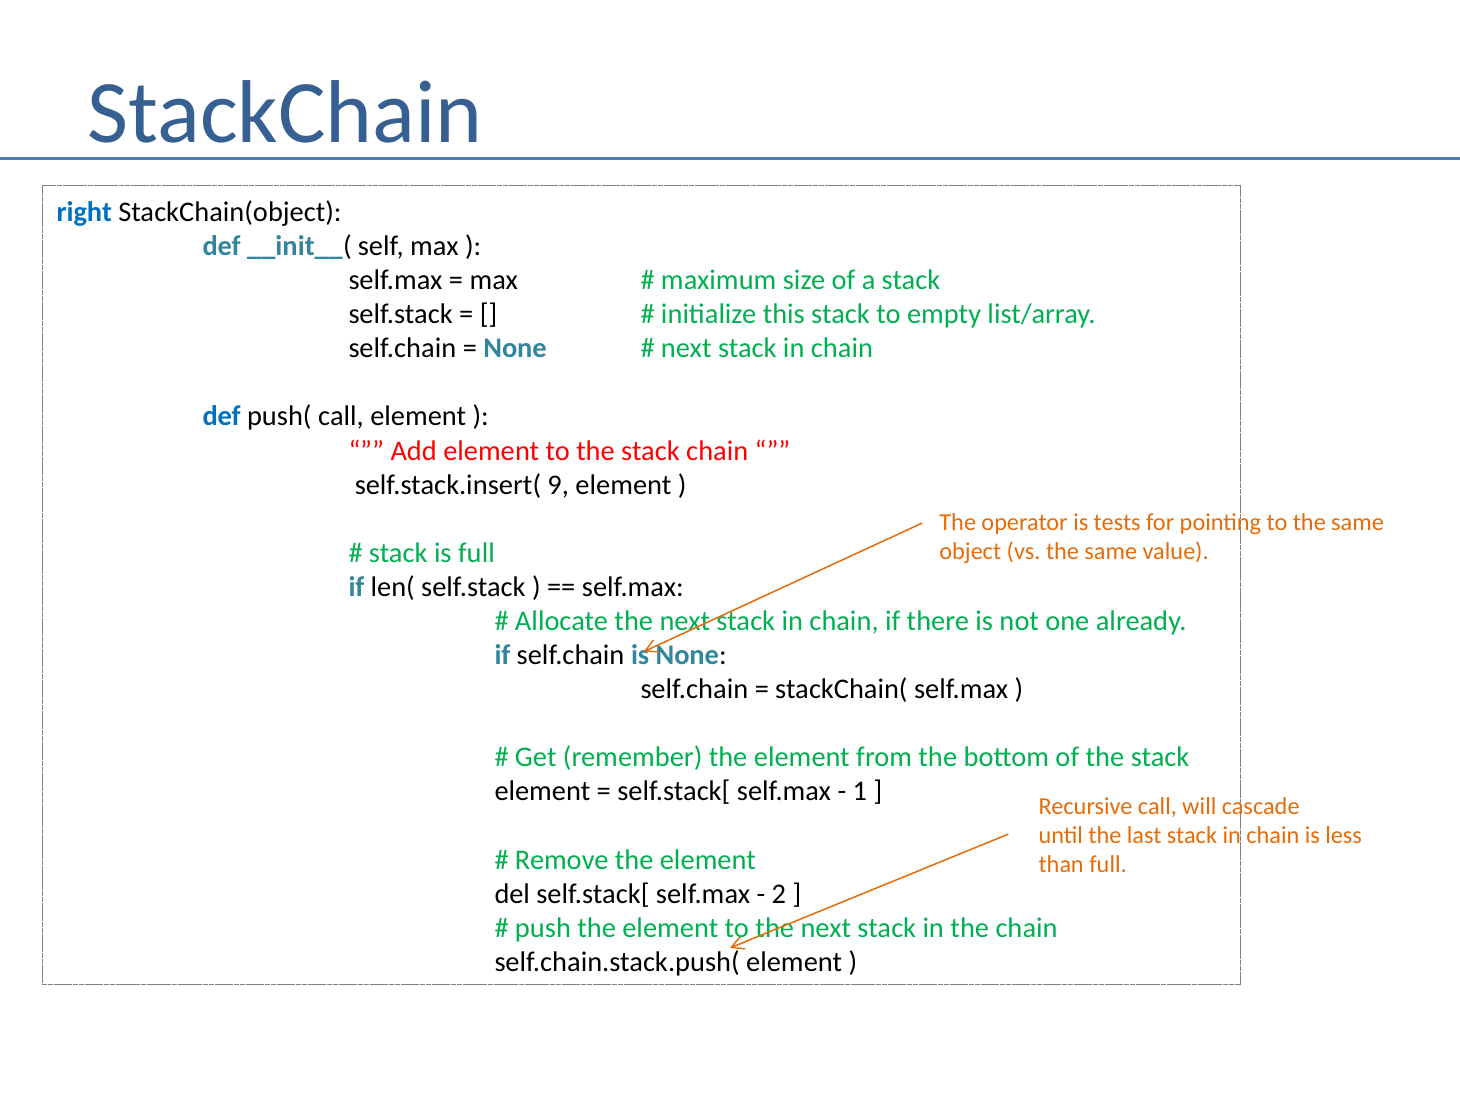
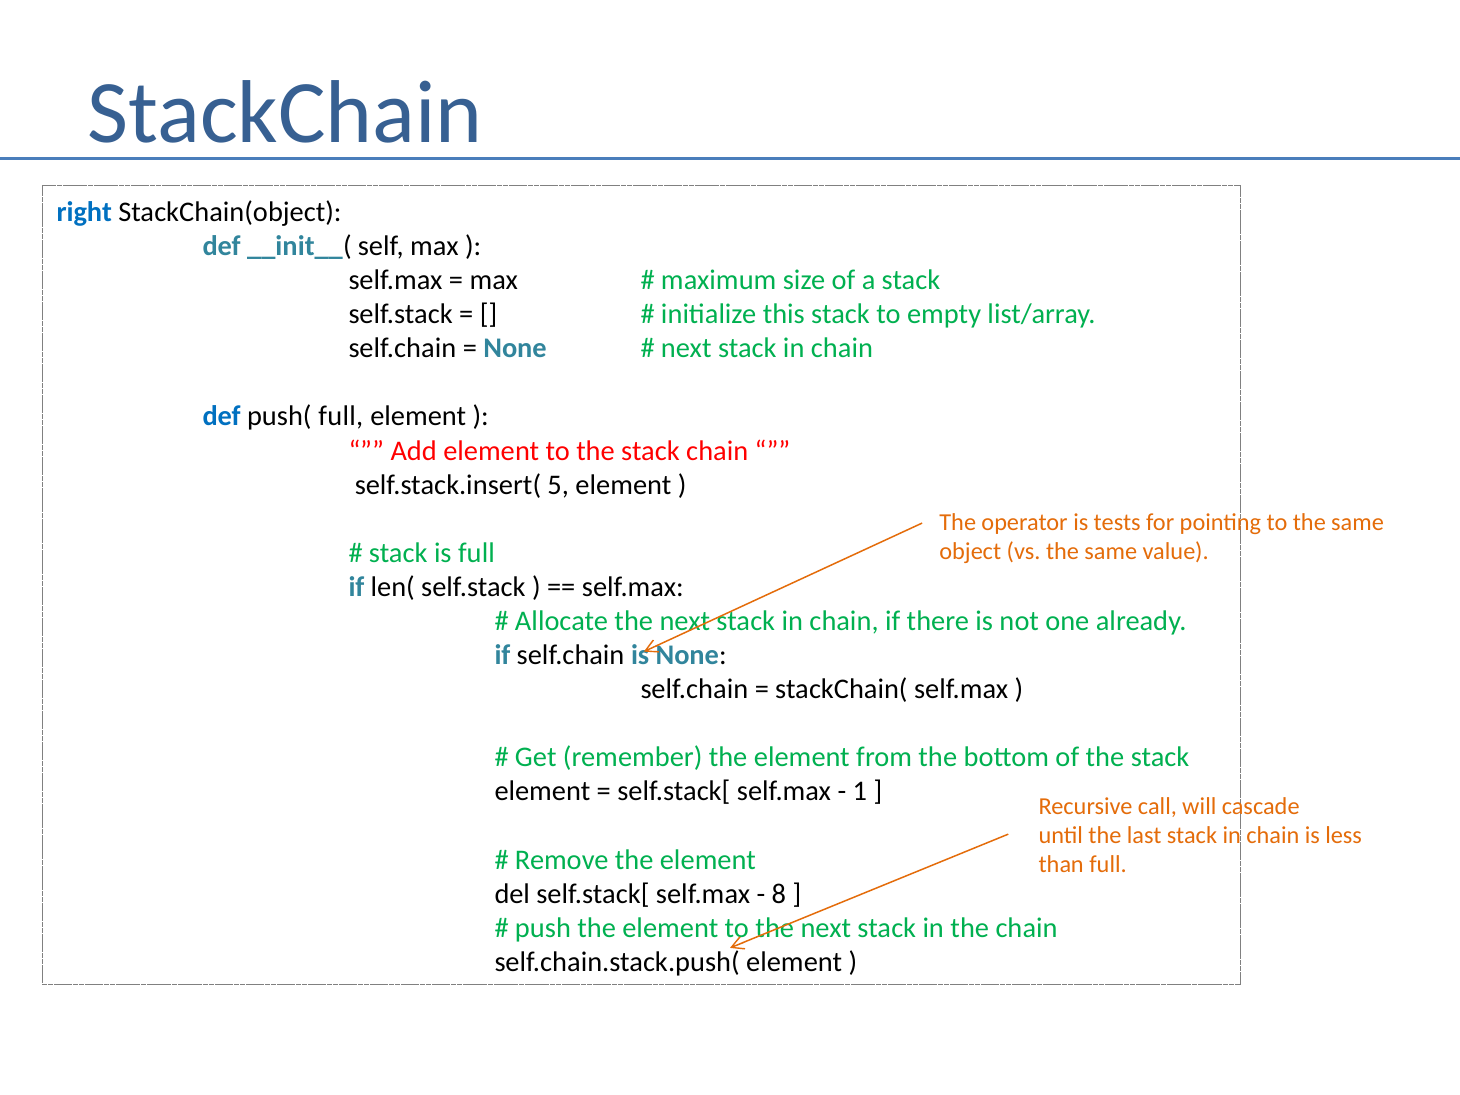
push( call: call -> full (341, 417)
9: 9 -> 5 (558, 485)
2: 2 -> 8 (779, 894)
